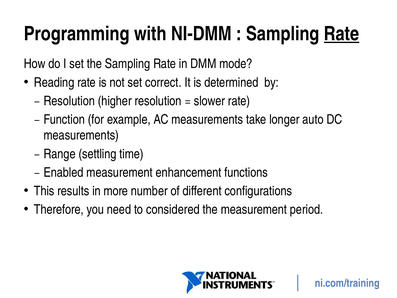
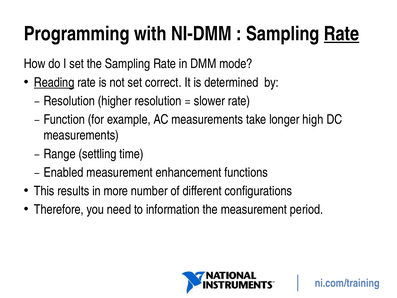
Reading underline: none -> present (54, 82)
auto: auto -> high (313, 119)
considered: considered -> information (173, 209)
